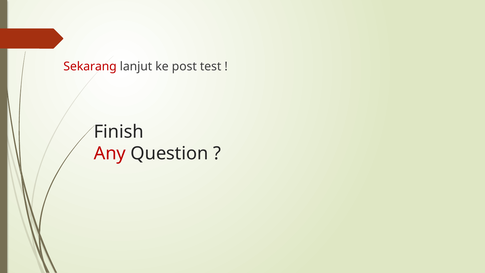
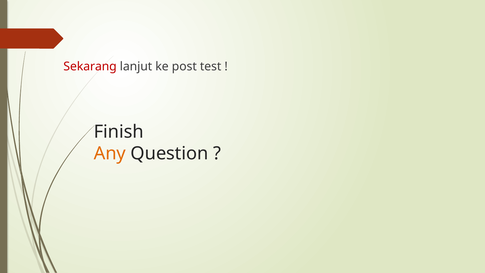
Any colour: red -> orange (110, 153)
